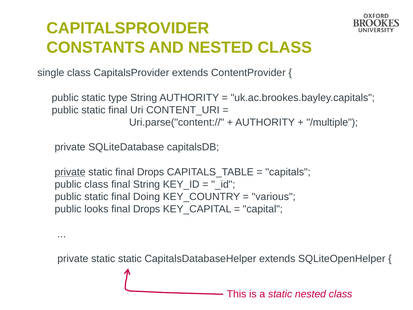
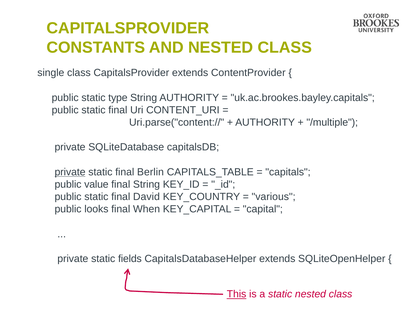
static final Drops: Drops -> Berlin (150, 172)
public class: class -> value (96, 184)
Doing: Doing -> David (146, 197)
Drops: Drops -> When (147, 209)
static static: static -> fields (130, 259)
This underline: none -> present (237, 294)
